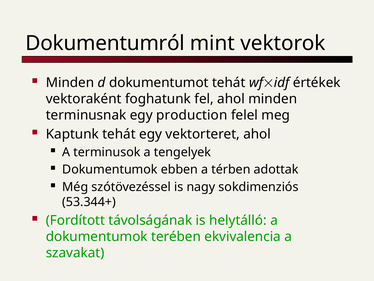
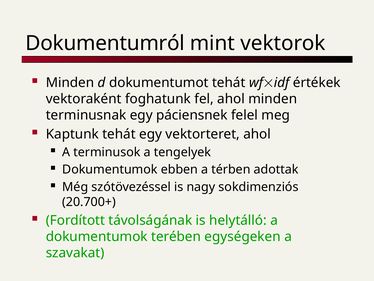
production: production -> páciensnek (192, 115)
53.344+: 53.344+ -> 20.700+ (89, 202)
ekvivalencia: ekvivalencia -> egységeken (243, 236)
